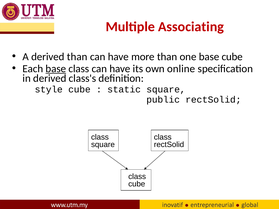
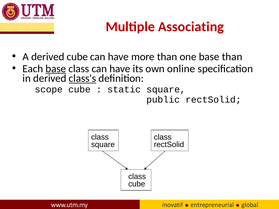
derived than: than -> cube (77, 57)
base cube: cube -> than (232, 57)
class's underline: none -> present (82, 79)
style: style -> scope (49, 90)
